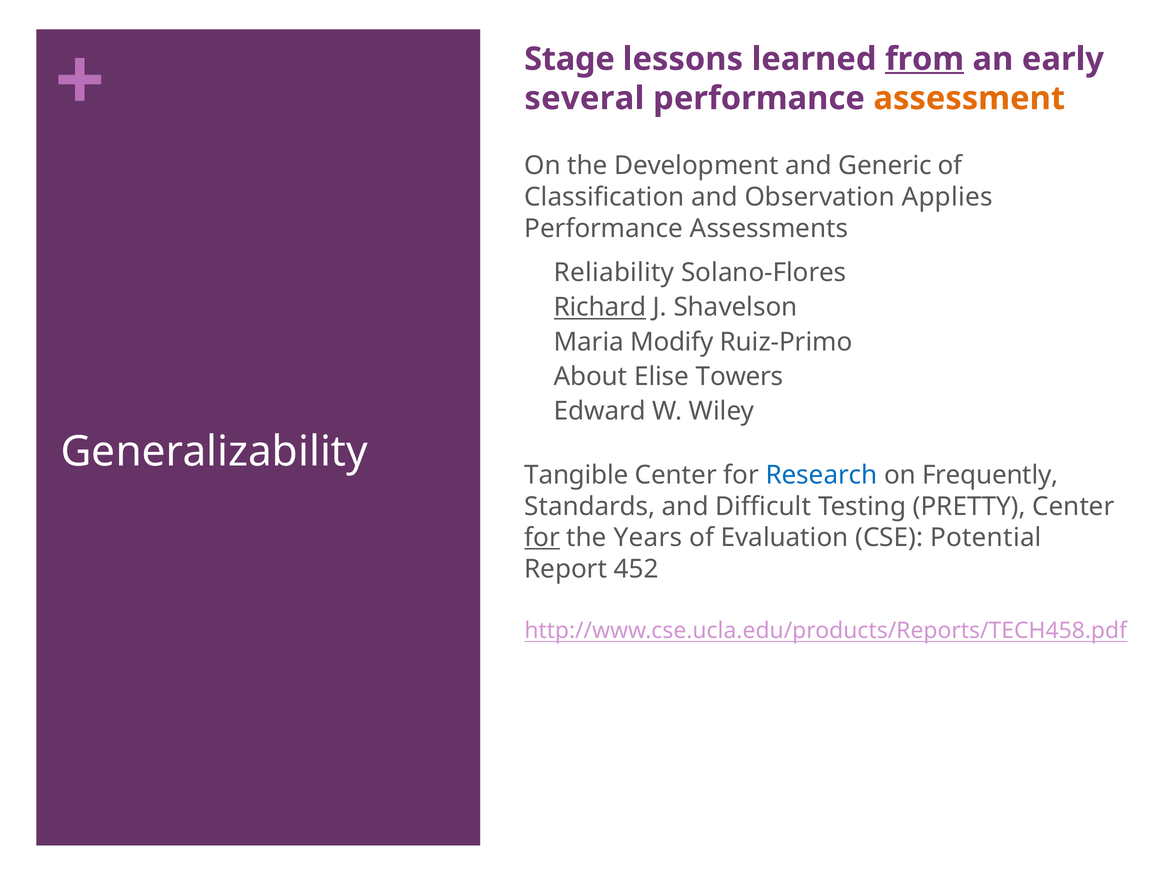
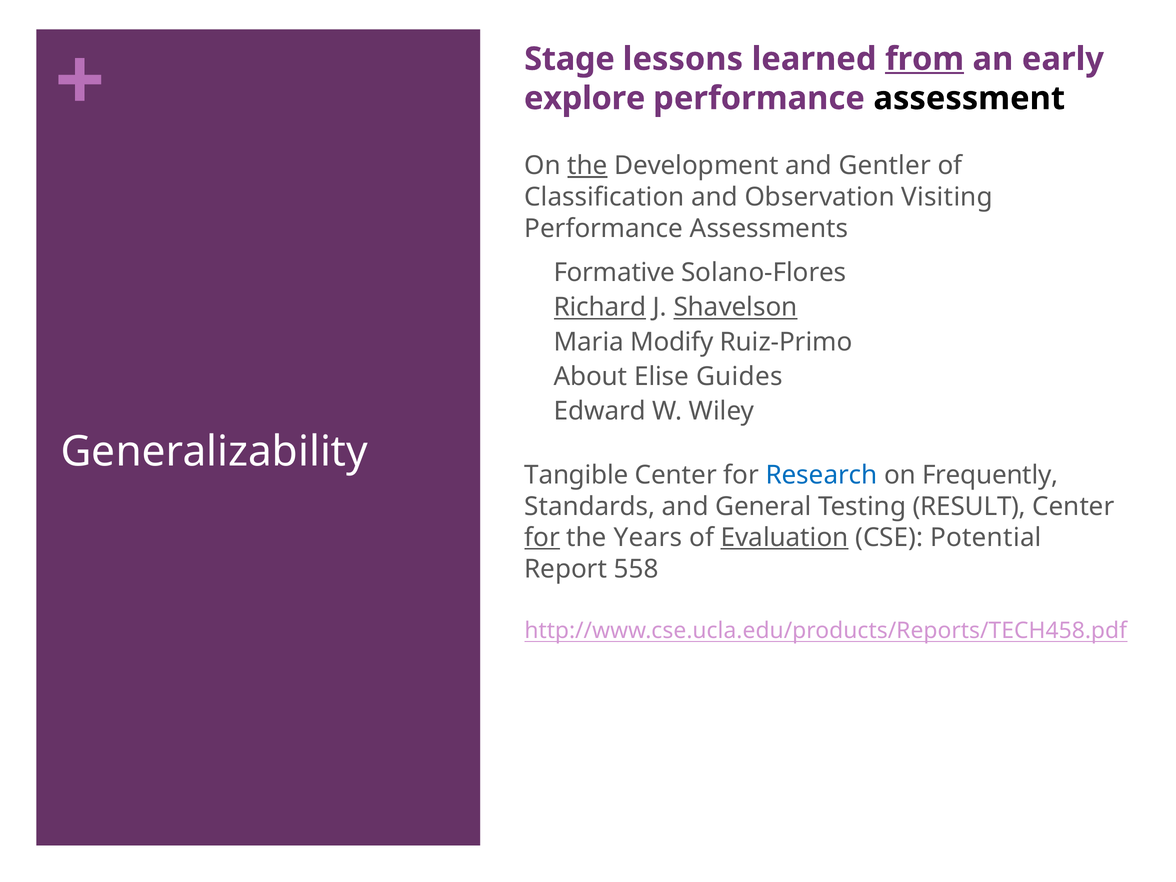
several: several -> explore (585, 98)
assessment colour: orange -> black (969, 98)
the underline: none -> present (588, 166)
Generic: Generic -> Gentler (885, 166)
Applies: Applies -> Visiting (947, 197)
Reliability: Reliability -> Formative (614, 273)
Shavelson underline: none -> present (736, 307)
Towers: Towers -> Guides (739, 377)
Difficult: Difficult -> General (763, 506)
PRETTY: PRETTY -> RESULT (969, 506)
Evaluation underline: none -> present (785, 538)
452: 452 -> 558 (636, 569)
